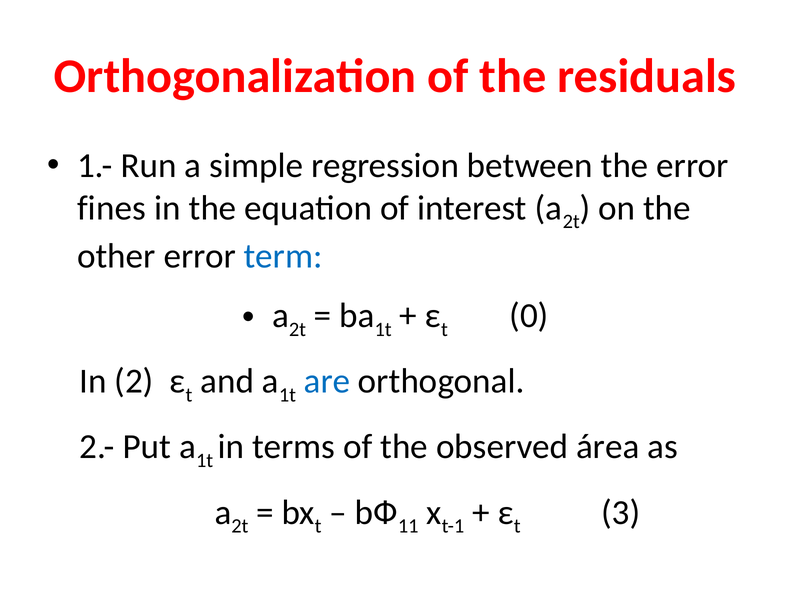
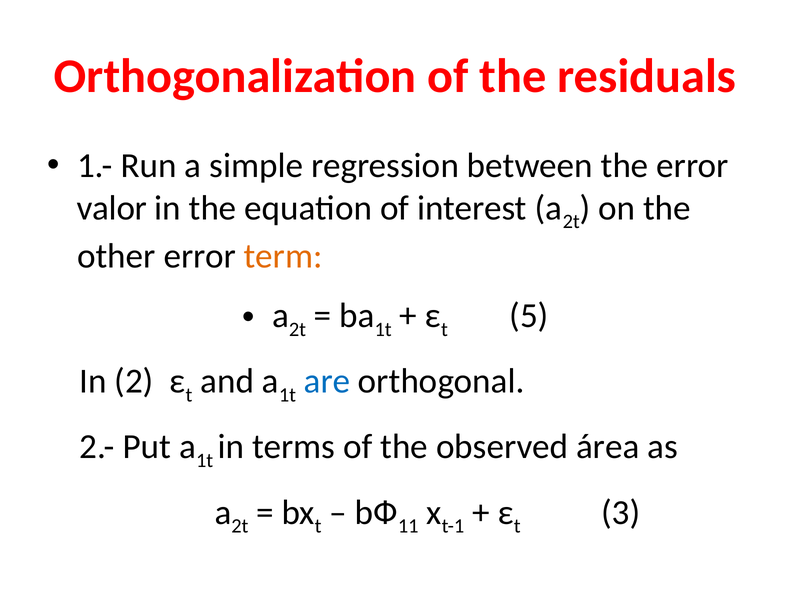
fines: fines -> valor (112, 208)
term colour: blue -> orange (283, 256)
0: 0 -> 5 (529, 316)
